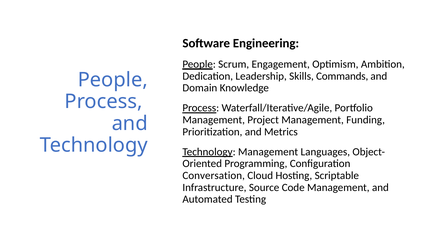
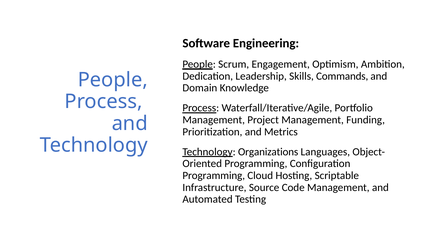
Technology Management: Management -> Organizations (268, 152)
Conversation: Conversation -> Programming (214, 175)
